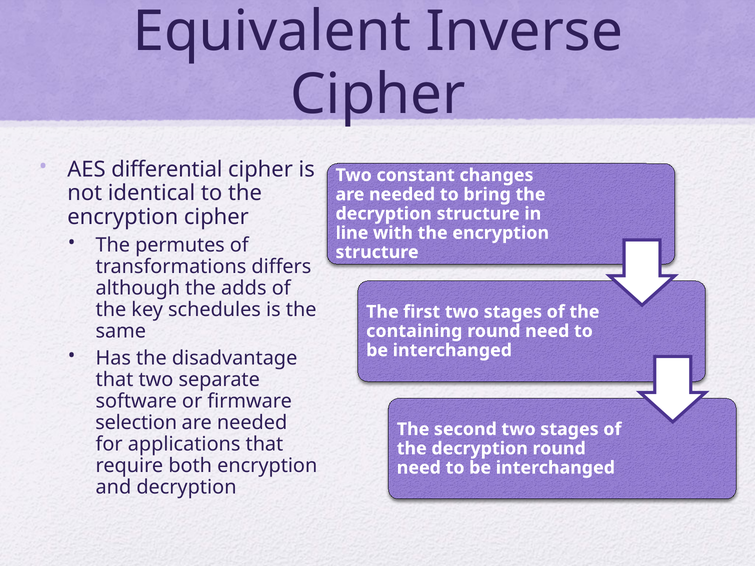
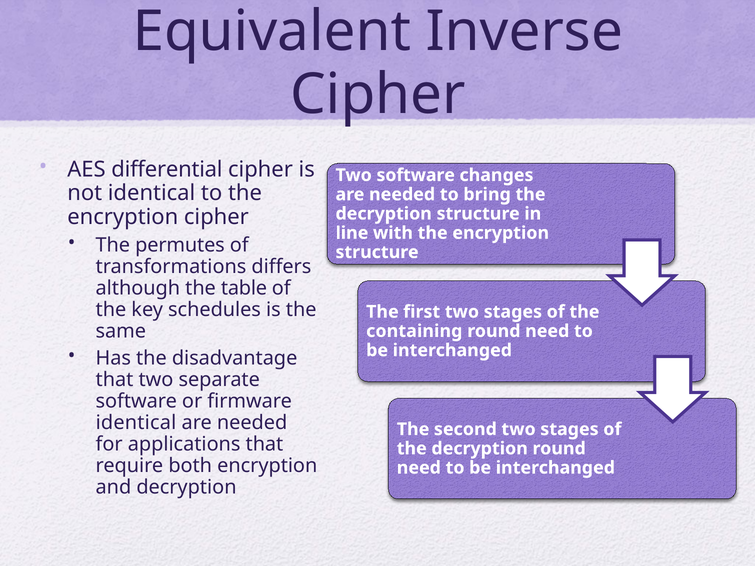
Two constant: constant -> software (416, 175)
adds: adds -> table (244, 288)
selection: selection -> identical (136, 423)
